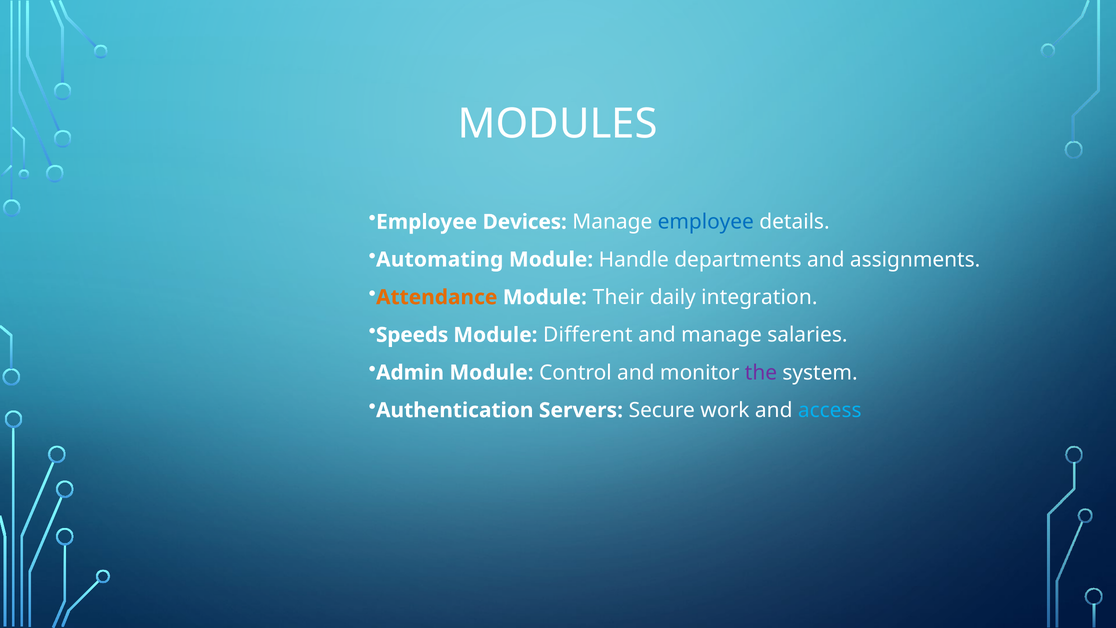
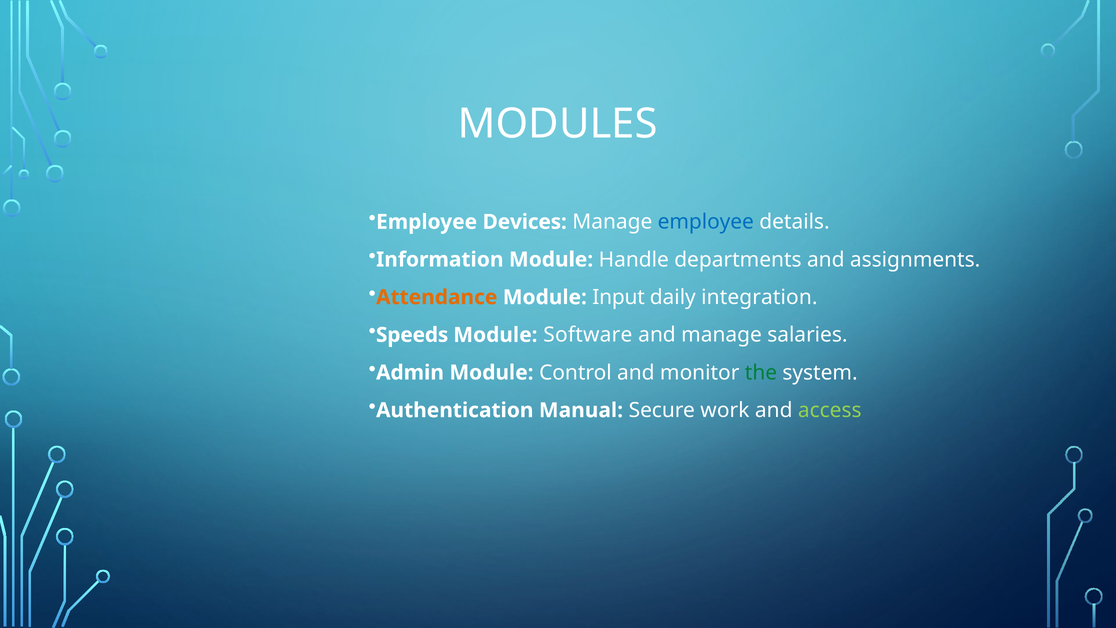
Automating: Automating -> Information (440, 260)
Their: Their -> Input (619, 297)
Different: Different -> Software (588, 335)
the colour: purple -> green (761, 373)
Servers: Servers -> Manual (581, 410)
access colour: light blue -> light green (830, 410)
